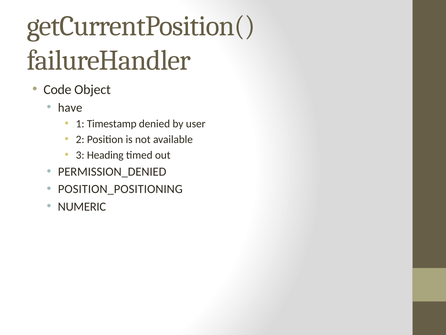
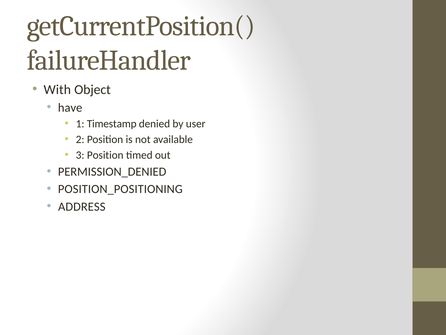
Code: Code -> With (57, 89)
3 Heading: Heading -> Position (105, 155)
NUMERIC: NUMERIC -> ADDRESS (82, 206)
